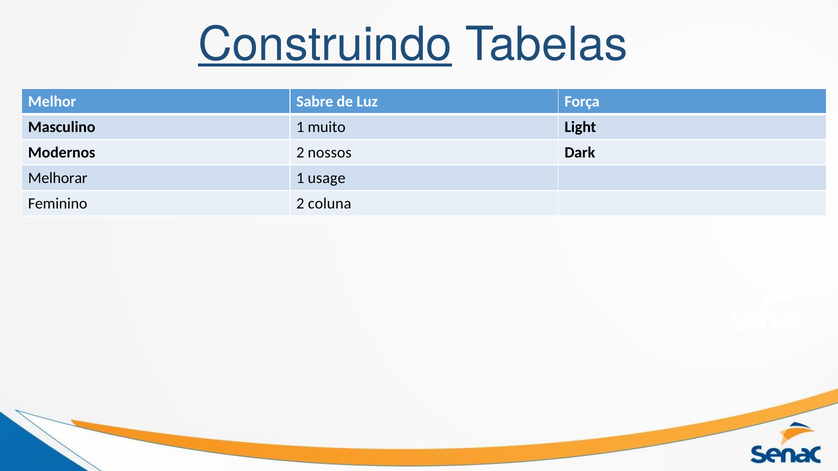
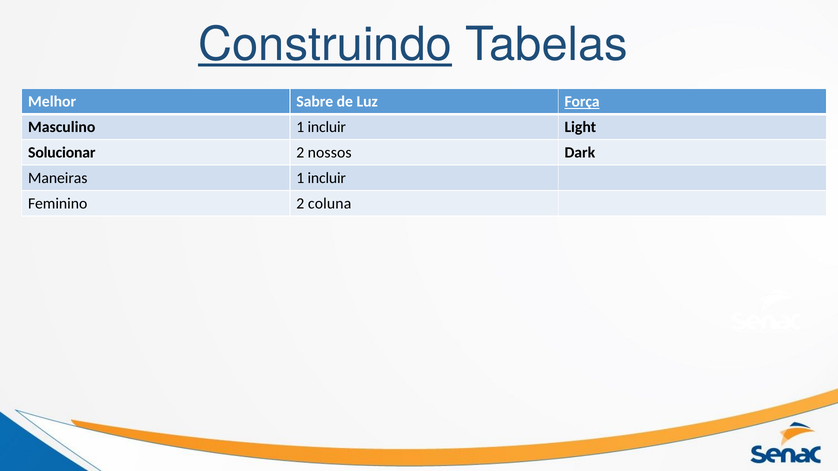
Força underline: none -> present (582, 102)
Masculino 1 muito: muito -> incluir (327, 127)
Modernos: Modernos -> Solucionar (62, 153)
Melhorar: Melhorar -> Maneiras (58, 178)
usage: usage -> incluir (327, 178)
